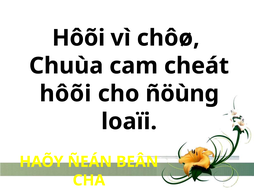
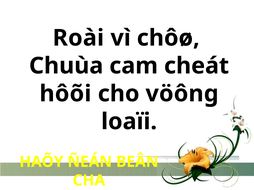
Hôõi: Hôõi -> Roài (78, 38)
ñöùng: ñöùng -> vöông (182, 94)
